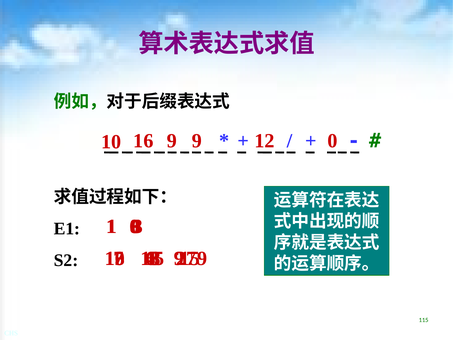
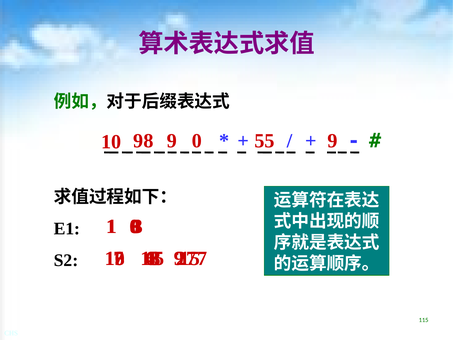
16: 16 -> 98 (143, 141)
9: 9 -> 0 (197, 141)
12: 12 -> 55 (265, 141)
0: 0 -> 9 (333, 141)
9: 9 -> 7 (202, 258)
